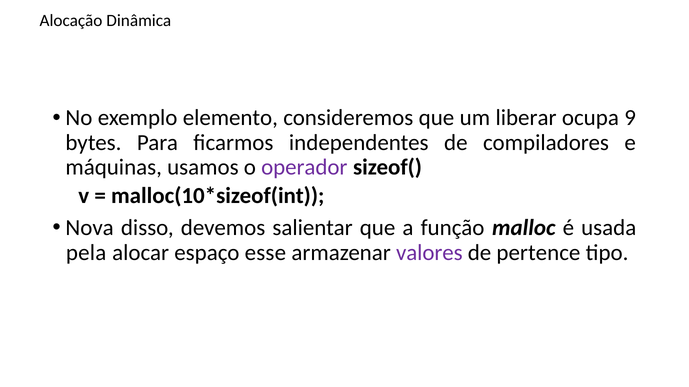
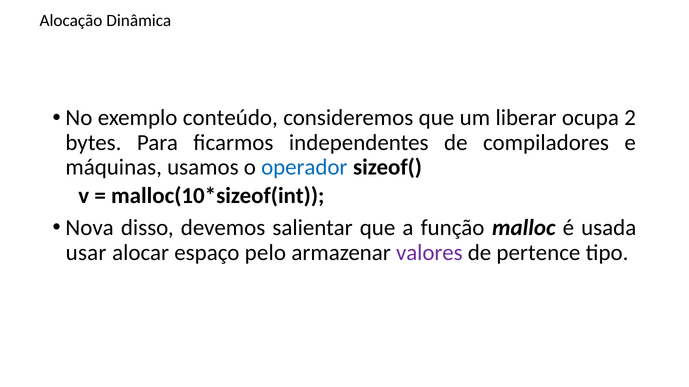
elemento: elemento -> conteúdo (230, 118)
9: 9 -> 2 (630, 118)
operador colour: purple -> blue (304, 168)
pela: pela -> usar (86, 253)
esse: esse -> pelo (265, 253)
